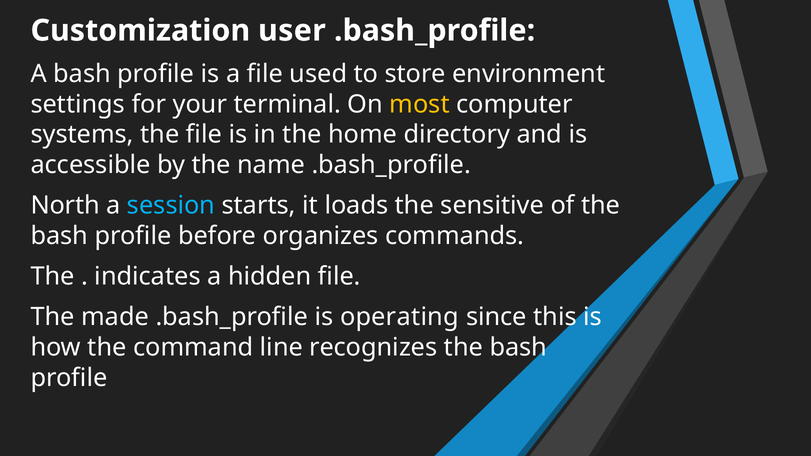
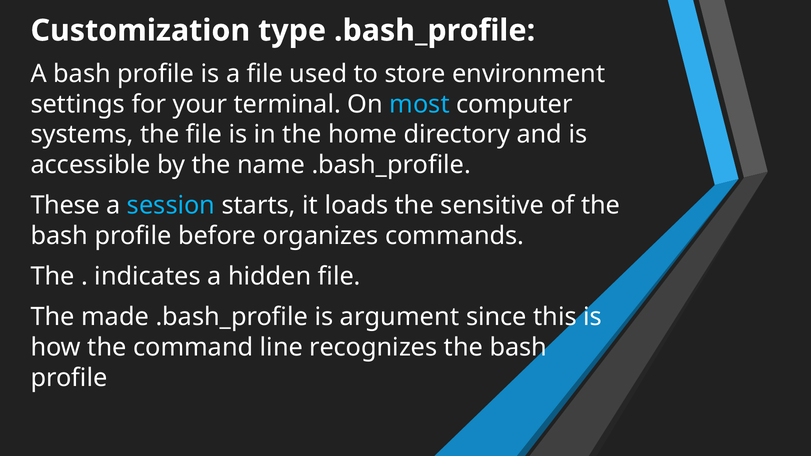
user: user -> type (292, 31)
most colour: yellow -> light blue (420, 104)
North: North -> These (65, 206)
operating: operating -> argument (399, 317)
